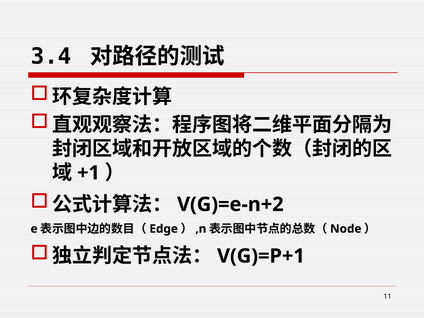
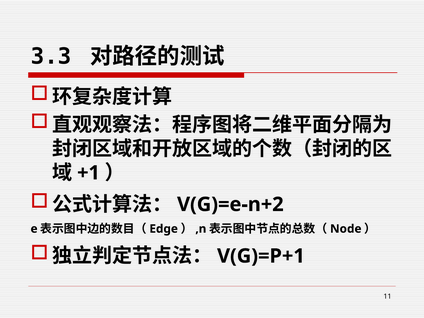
3.4: 3.4 -> 3.3 (51, 57)
